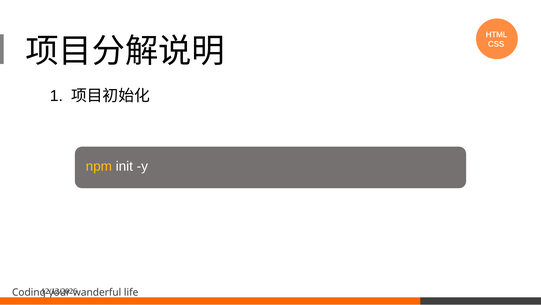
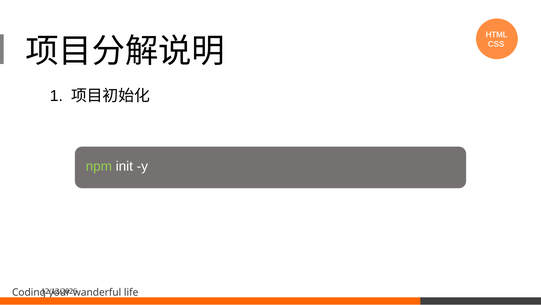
npm colour: yellow -> light green (99, 166)
